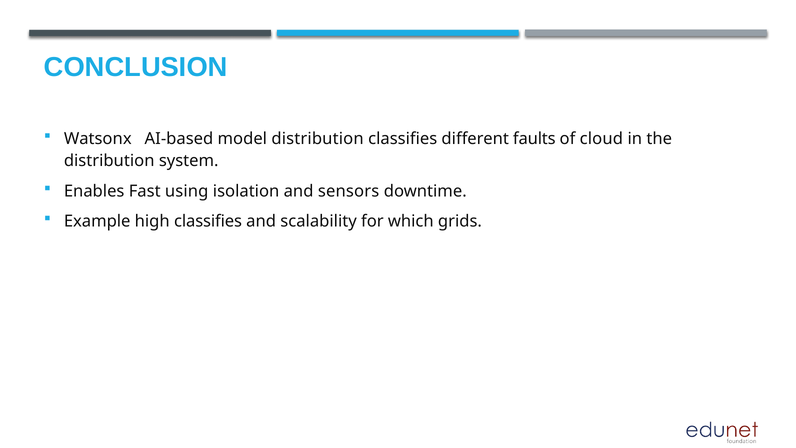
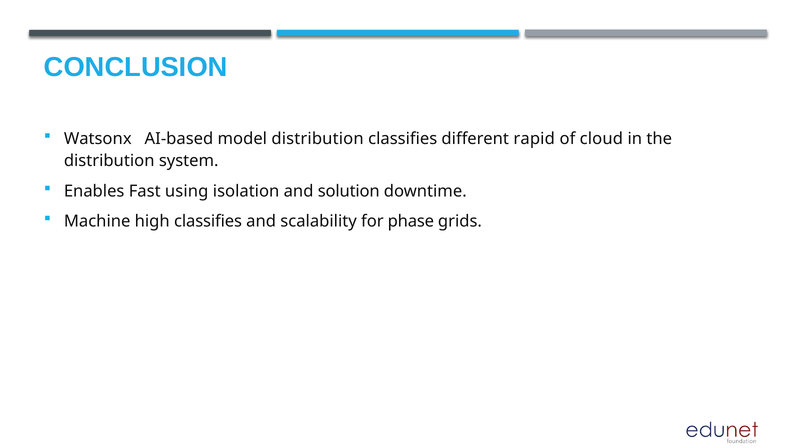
faults: faults -> rapid (534, 139)
sensors: sensors -> solution (349, 191)
Example: Example -> Machine (97, 221)
which: which -> phase (411, 221)
